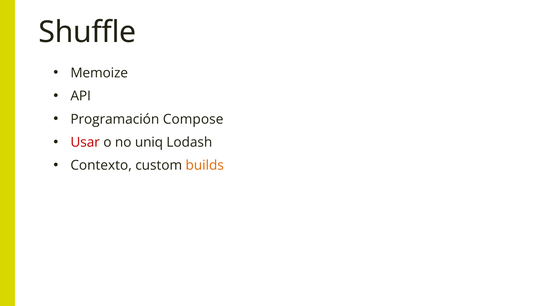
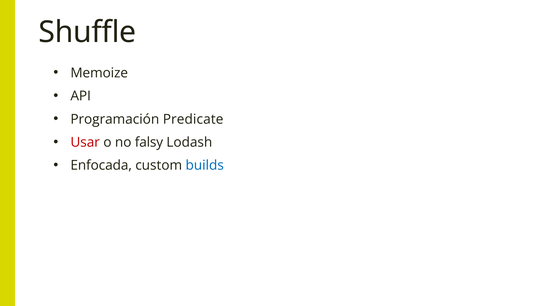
Compose: Compose -> Predicate (193, 119)
uniq: uniq -> falsy (149, 142)
Contexto: Contexto -> Enfocada (101, 165)
builds colour: orange -> blue (205, 165)
